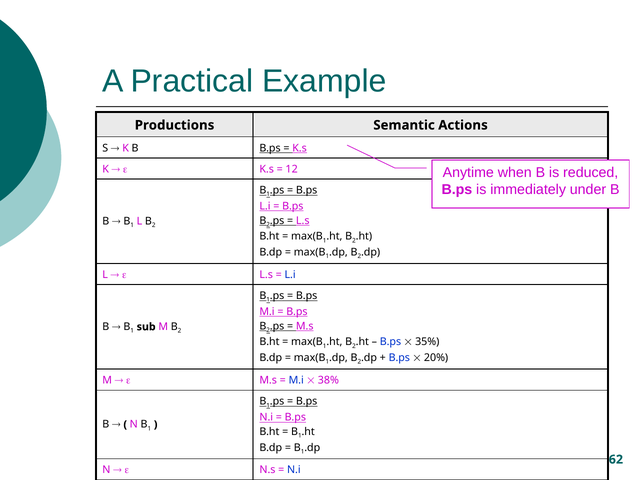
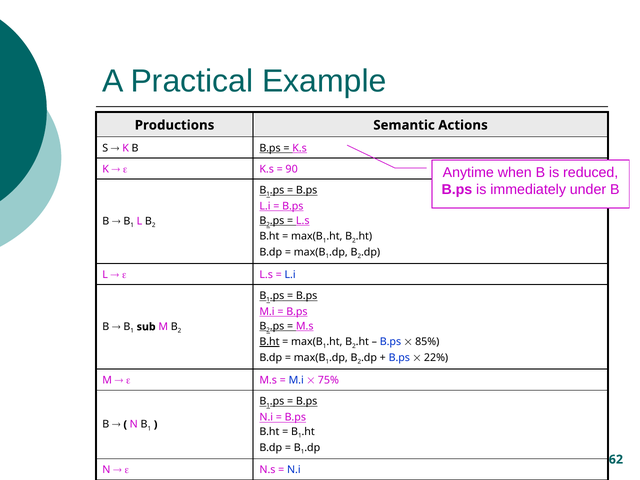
12: 12 -> 90 (292, 169)
B.ht underline: none -> present (269, 342)
35%: 35% -> 85% (427, 342)
20%: 20% -> 22% (436, 358)
38%: 38% -> 75% (328, 380)
